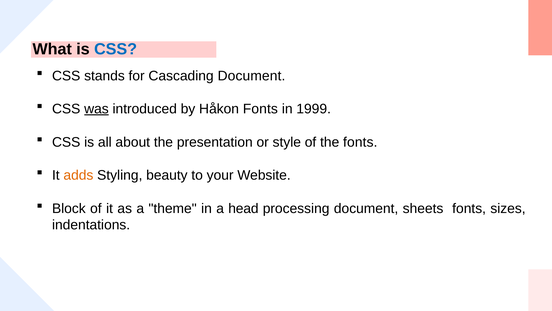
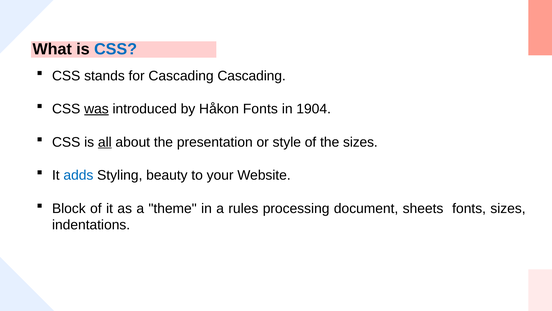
Cascading Document: Document -> Cascading (252, 76)
1999: 1999 -> 1904 (314, 109)
all underline: none -> present (105, 142)
the fonts: fonts -> sizes (360, 142)
adds colour: orange -> blue (78, 175)
head: head -> rules (243, 208)
